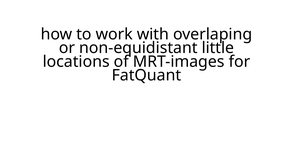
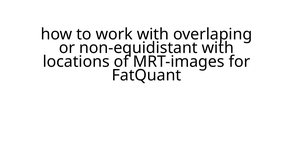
non-equidistant little: little -> with (218, 48)
